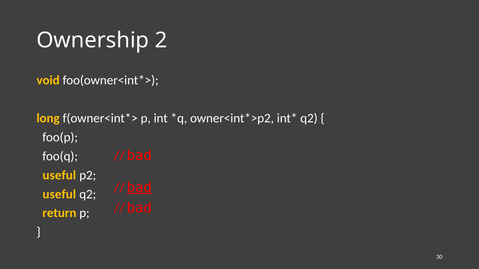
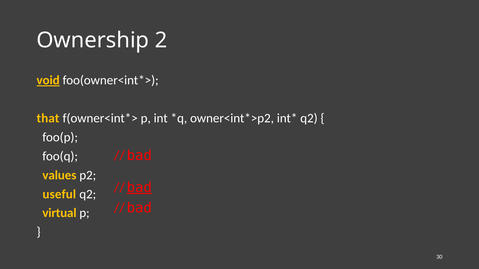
void underline: none -> present (48, 80)
long: long -> that (48, 118)
useful: useful -> values (59, 175)
return: return -> virtual (59, 213)
